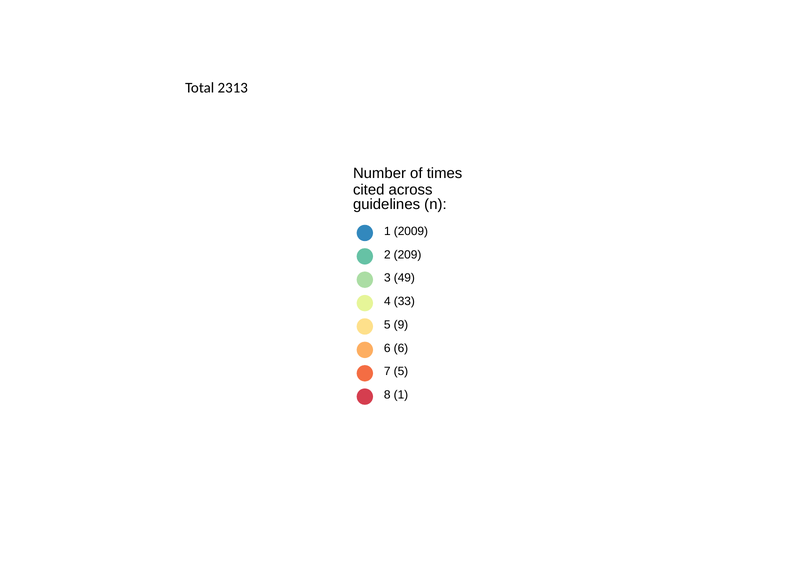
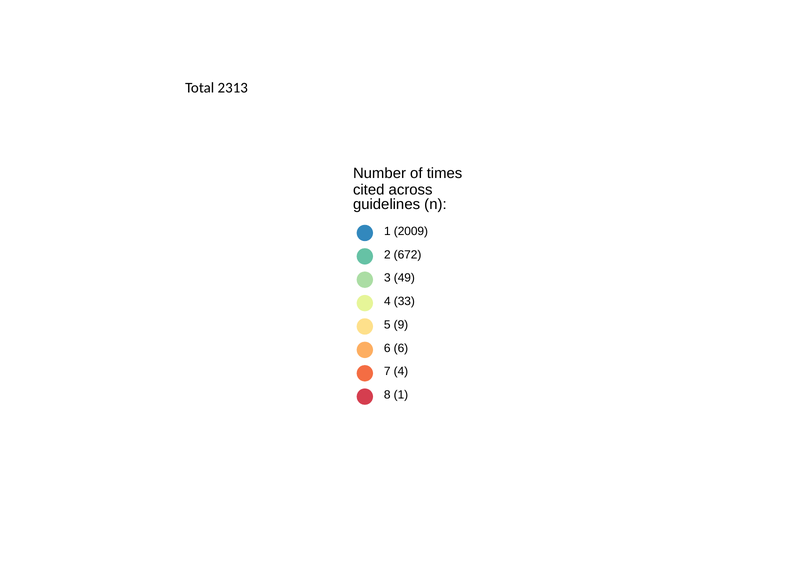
209: 209 -> 672 (408, 255)
7 5: 5 -> 4 (401, 372)
